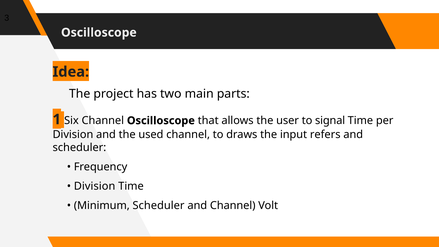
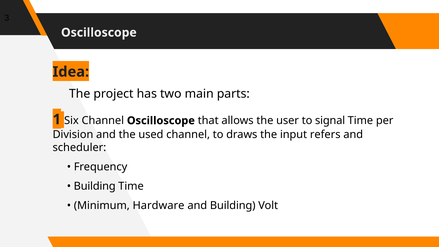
Division: Division -> Building (95, 186)
Minimum Scheduler: Scheduler -> Hardware (159, 205)
and Channel: Channel -> Building (233, 205)
